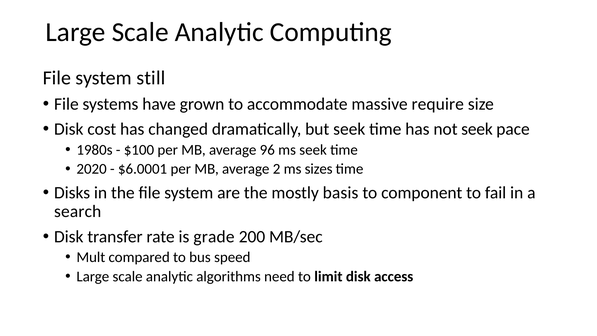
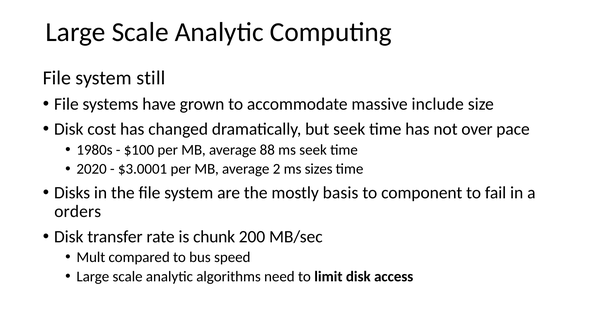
require: require -> include (438, 104)
not seek: seek -> over (477, 129)
96: 96 -> 88 (267, 150)
$6.0001: $6.0001 -> $3.0001 (143, 169)
search: search -> orders (78, 211)
grade: grade -> chunk (214, 236)
